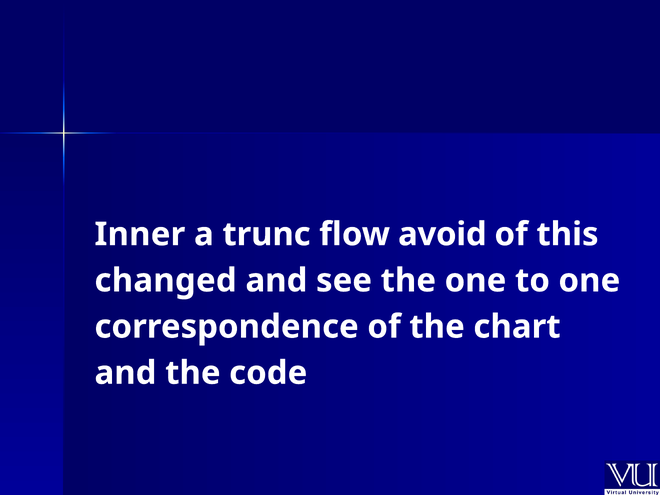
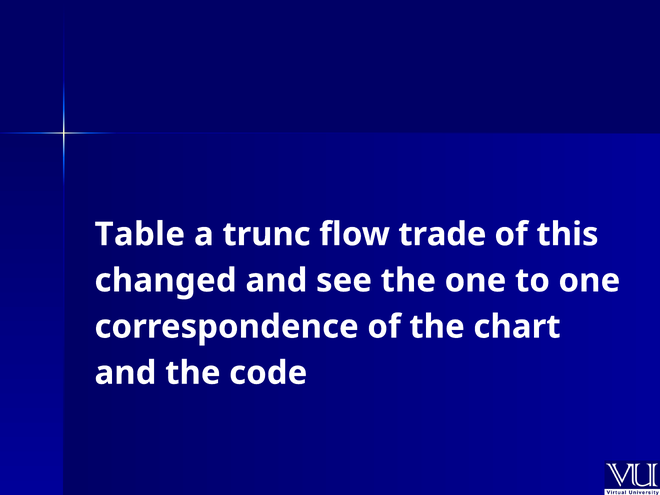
Inner: Inner -> Table (140, 234)
avoid: avoid -> trade (442, 234)
